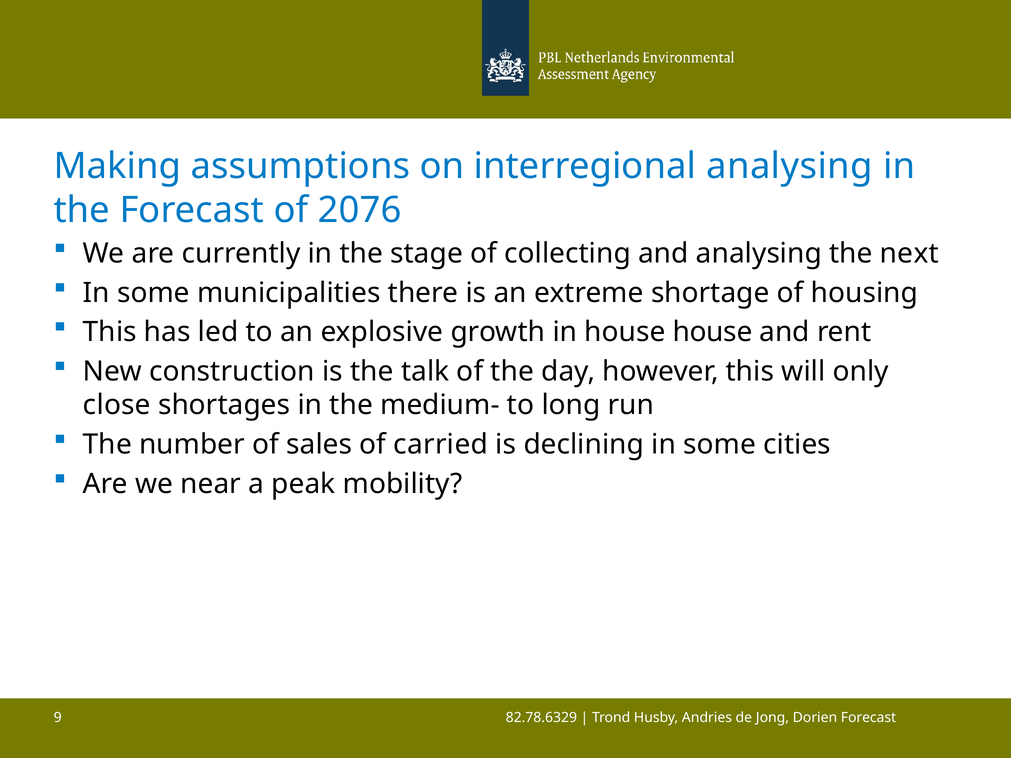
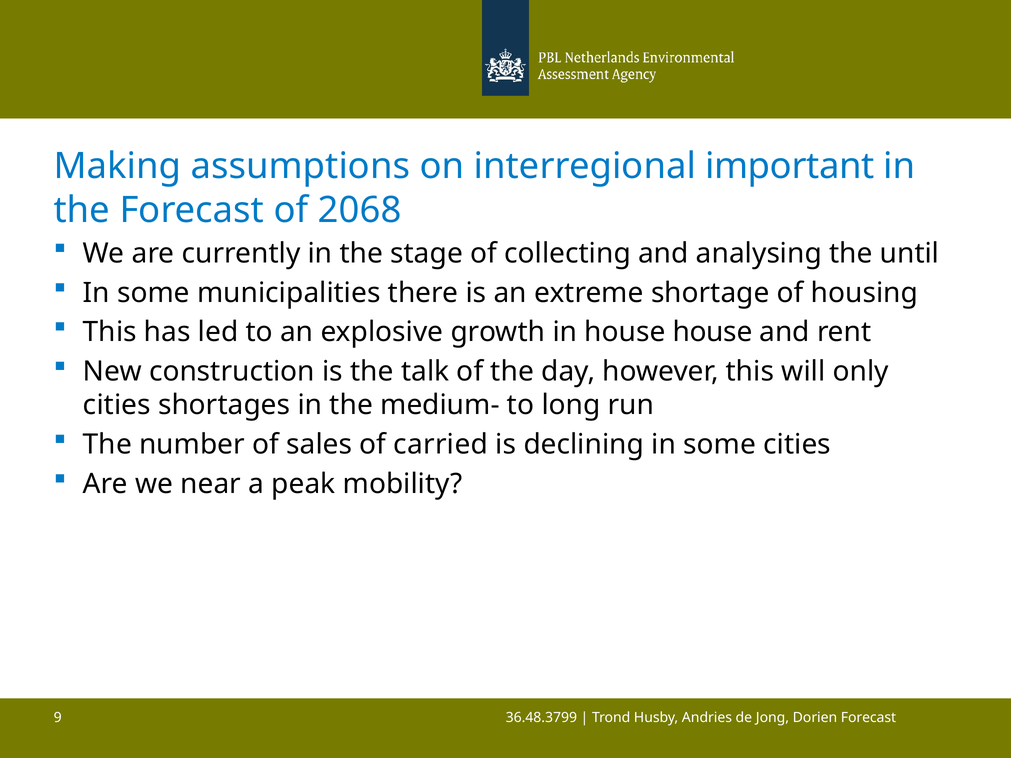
interregional analysing: analysing -> important (790, 166)
2076: 2076 -> 2068 (360, 210)
next: next -> until (909, 254)
close: close -> cities (117, 405)
82.78.6329: 82.78.6329 -> 36.48.3799 (541, 718)
